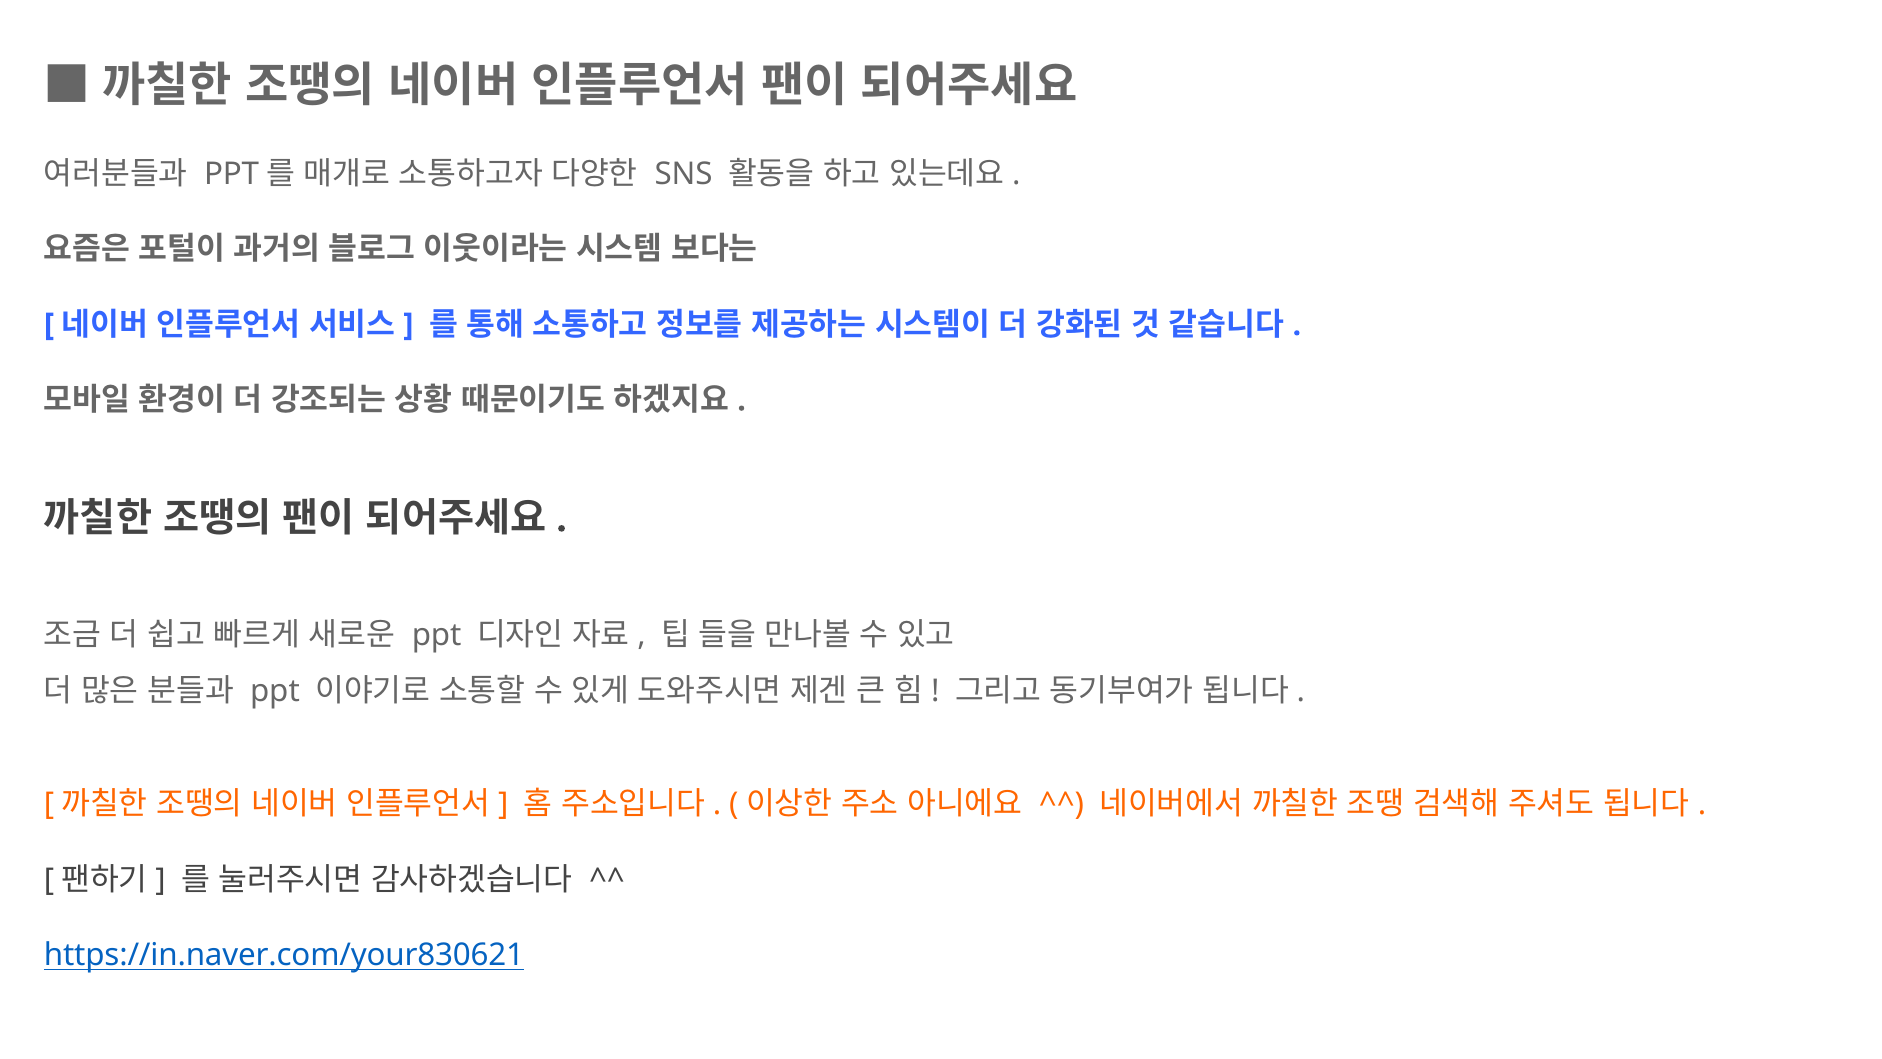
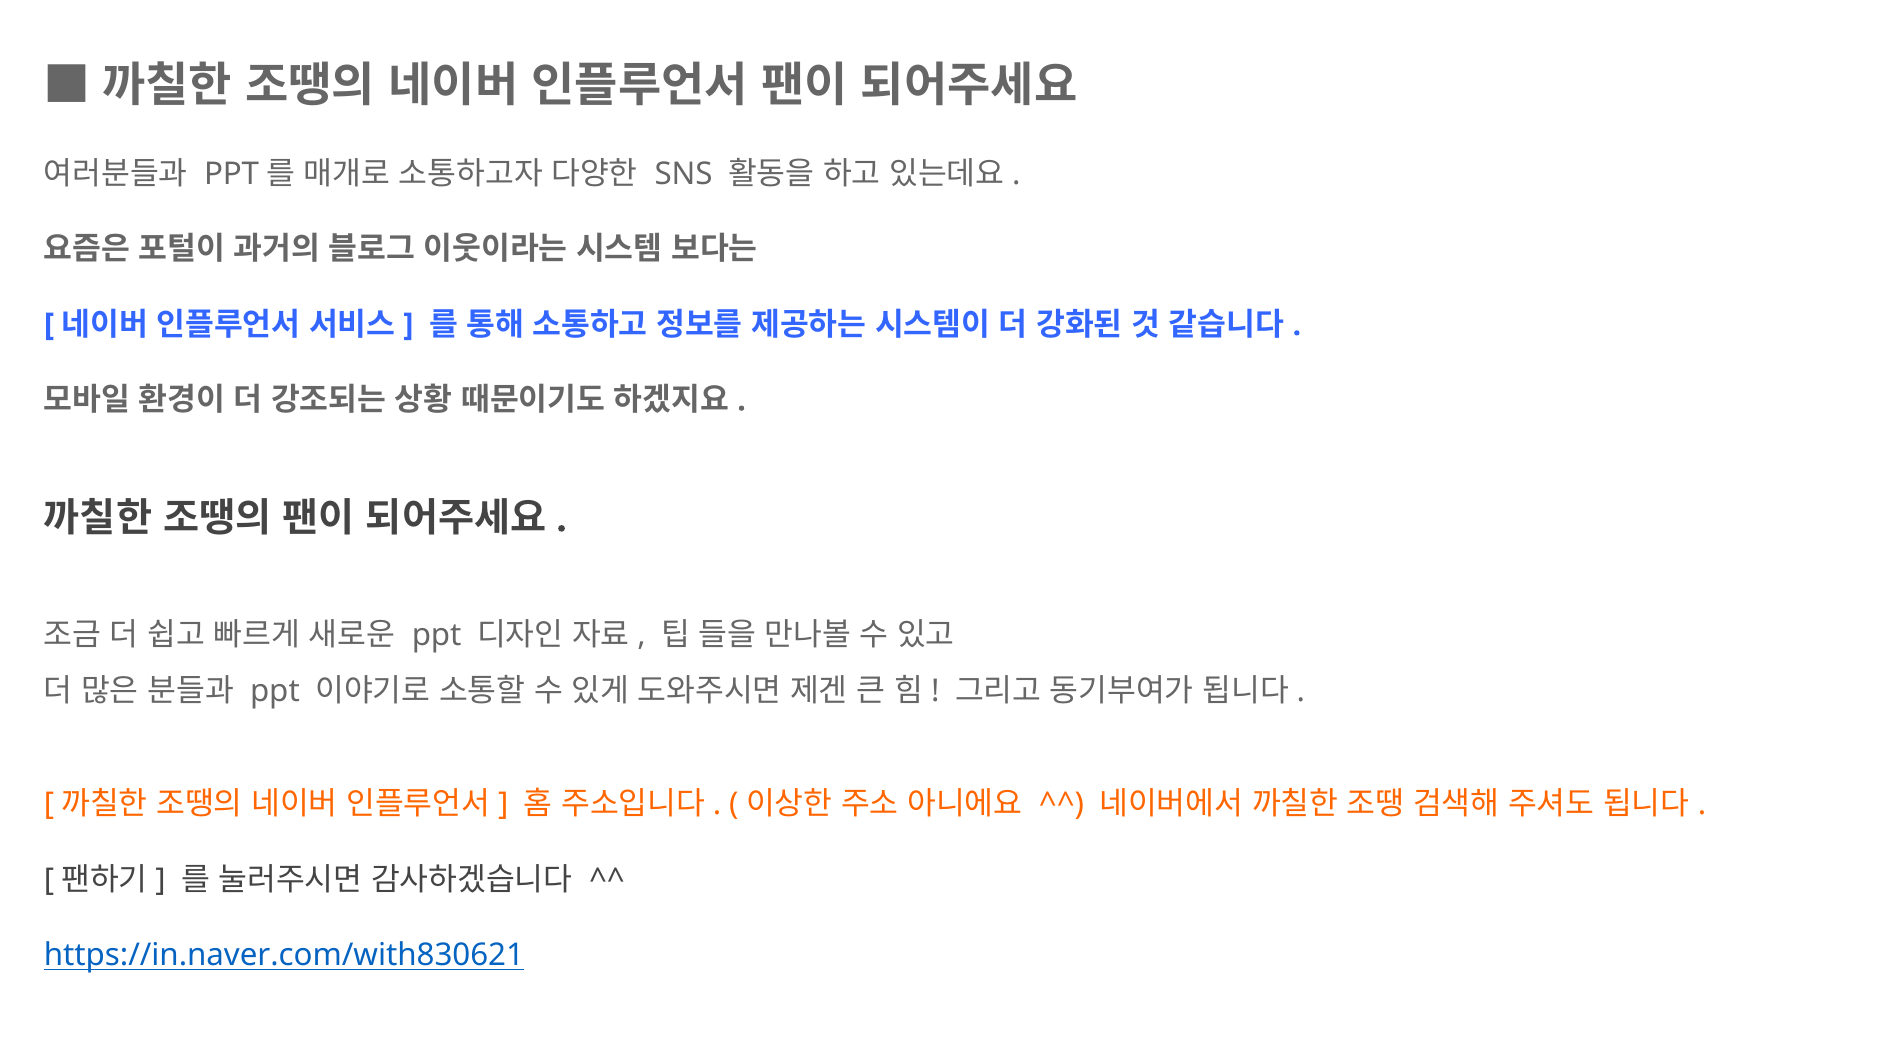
https://in.naver.com/your830621: https://in.naver.com/your830621 -> https://in.naver.com/with830621 (284, 955)
